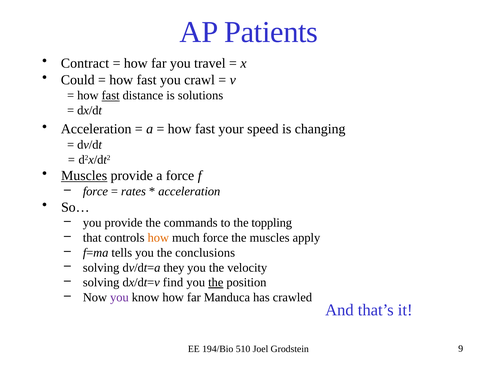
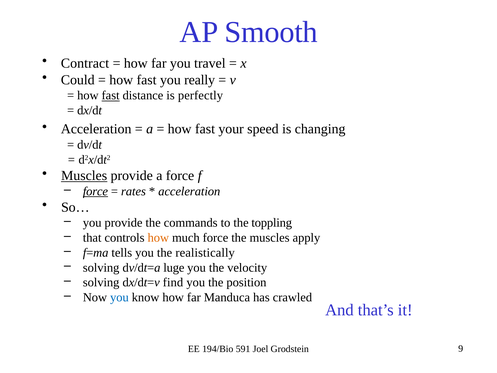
Patients: Patients -> Smooth (271, 32)
crawl: crawl -> really (200, 80)
solutions: solutions -> perfectly (200, 95)
force underline: none -> present (95, 191)
conclusions: conclusions -> realistically (205, 253)
they: they -> luge (174, 267)
the underline: present -> none (216, 282)
you colour: purple -> blue (119, 297)
510: 510 -> 591 (243, 349)
